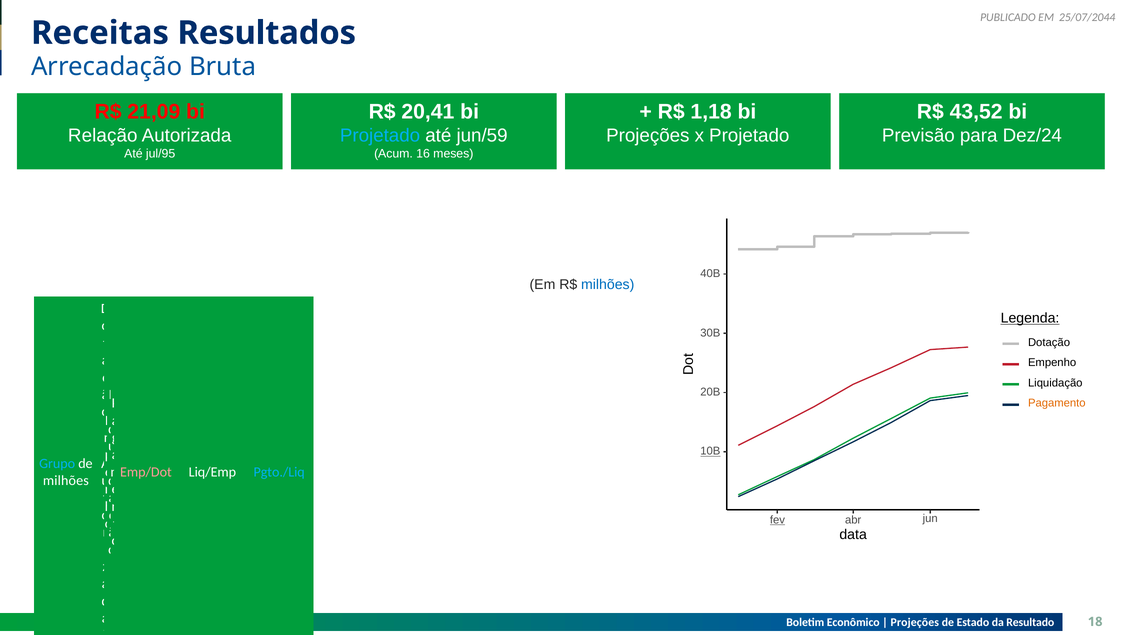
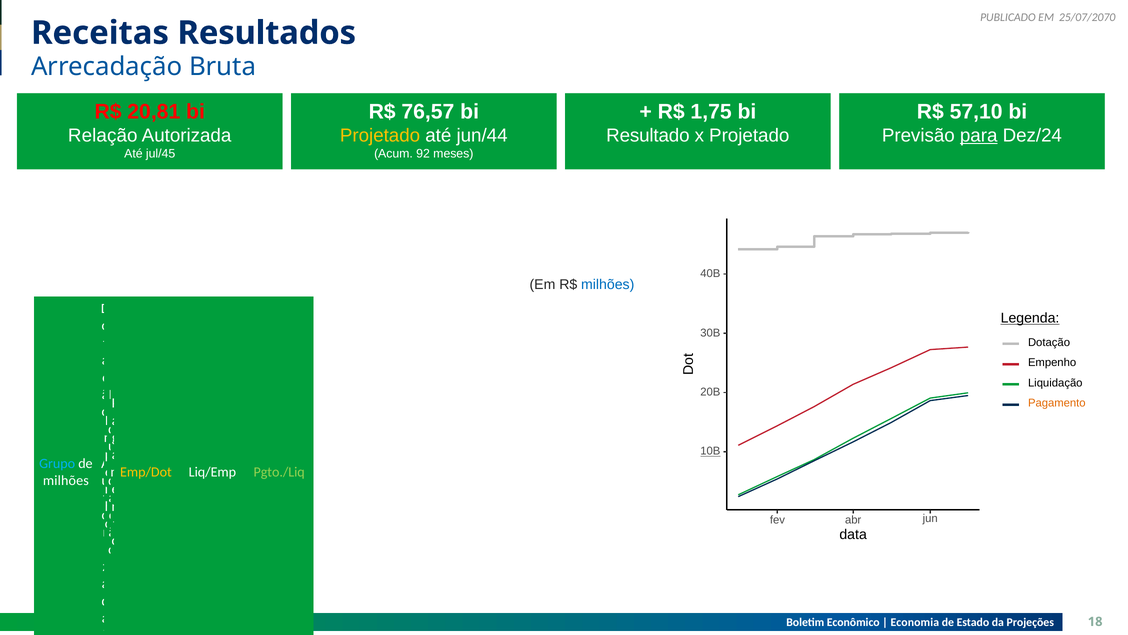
25/07/2044: 25/07/2044 -> 25/07/2070 (1087, 18)
21,09: 21,09 -> 20,81 (154, 111)
20,41: 20,41 -> 76,57 (428, 111)
1,18: 1,18 -> 1,75 (711, 111)
43,52: 43,52 -> 57,10 (976, 111)
Projetado colour: light blue -> yellow (380, 135)
jun/59: jun/59 -> jun/44 (482, 135)
Projeções: Projeções -> Resultado (648, 135)
para underline: none -> present (979, 135)
jul/95: jul/95 -> jul/45 (161, 153)
16: 16 -> 92 (423, 153)
Emp/Dot colour: pink -> yellow (146, 472)
Pgto./Liq colour: light blue -> light green (279, 472)
fev underline: present -> none (777, 519)
Projeções: Projeções -> Economia (915, 622)
Resultado: Resultado -> Projeções (1030, 622)
